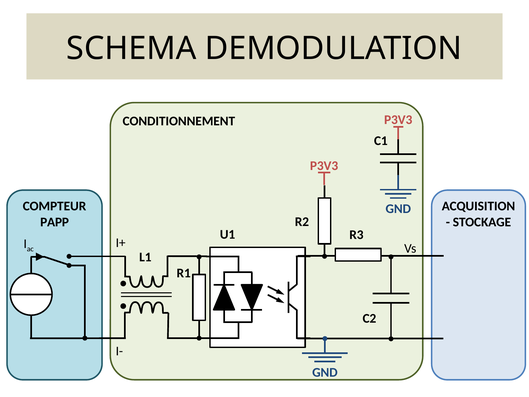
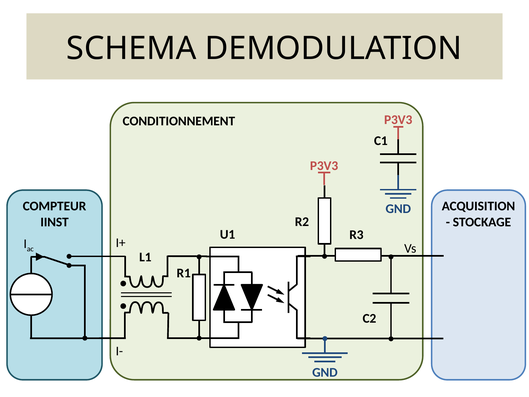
PAPP: PAPP -> IINST (55, 222)
